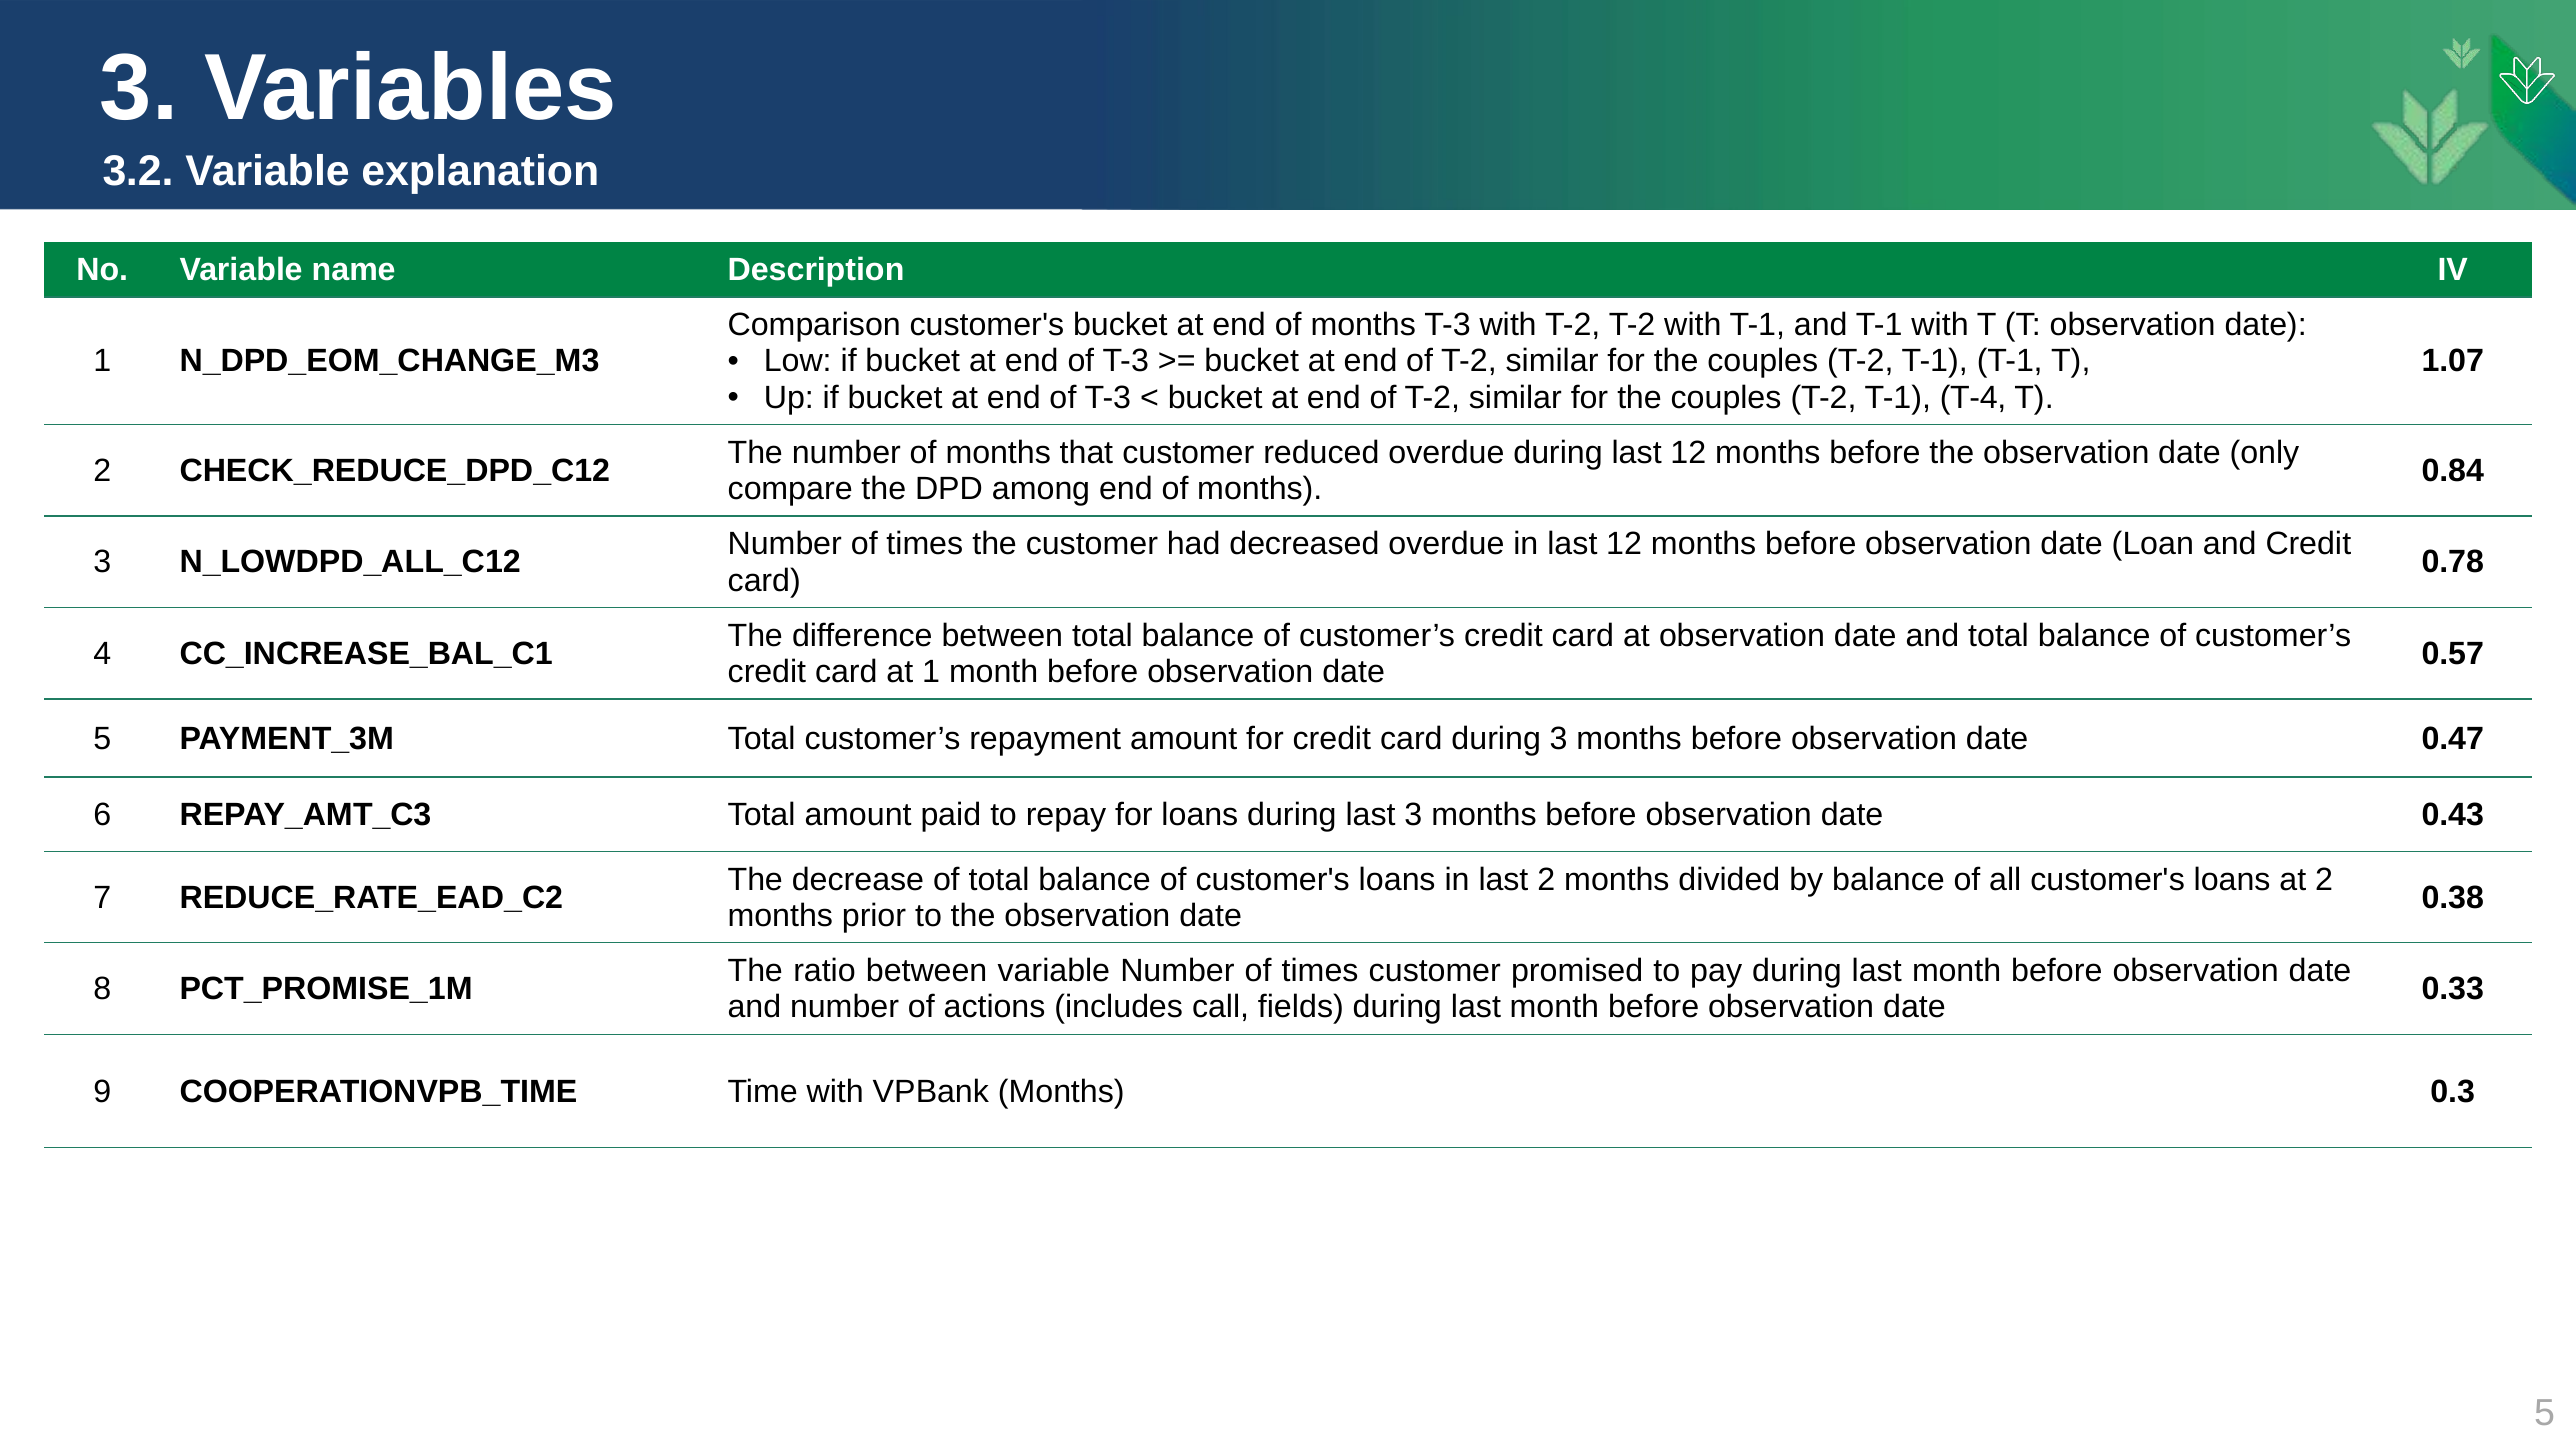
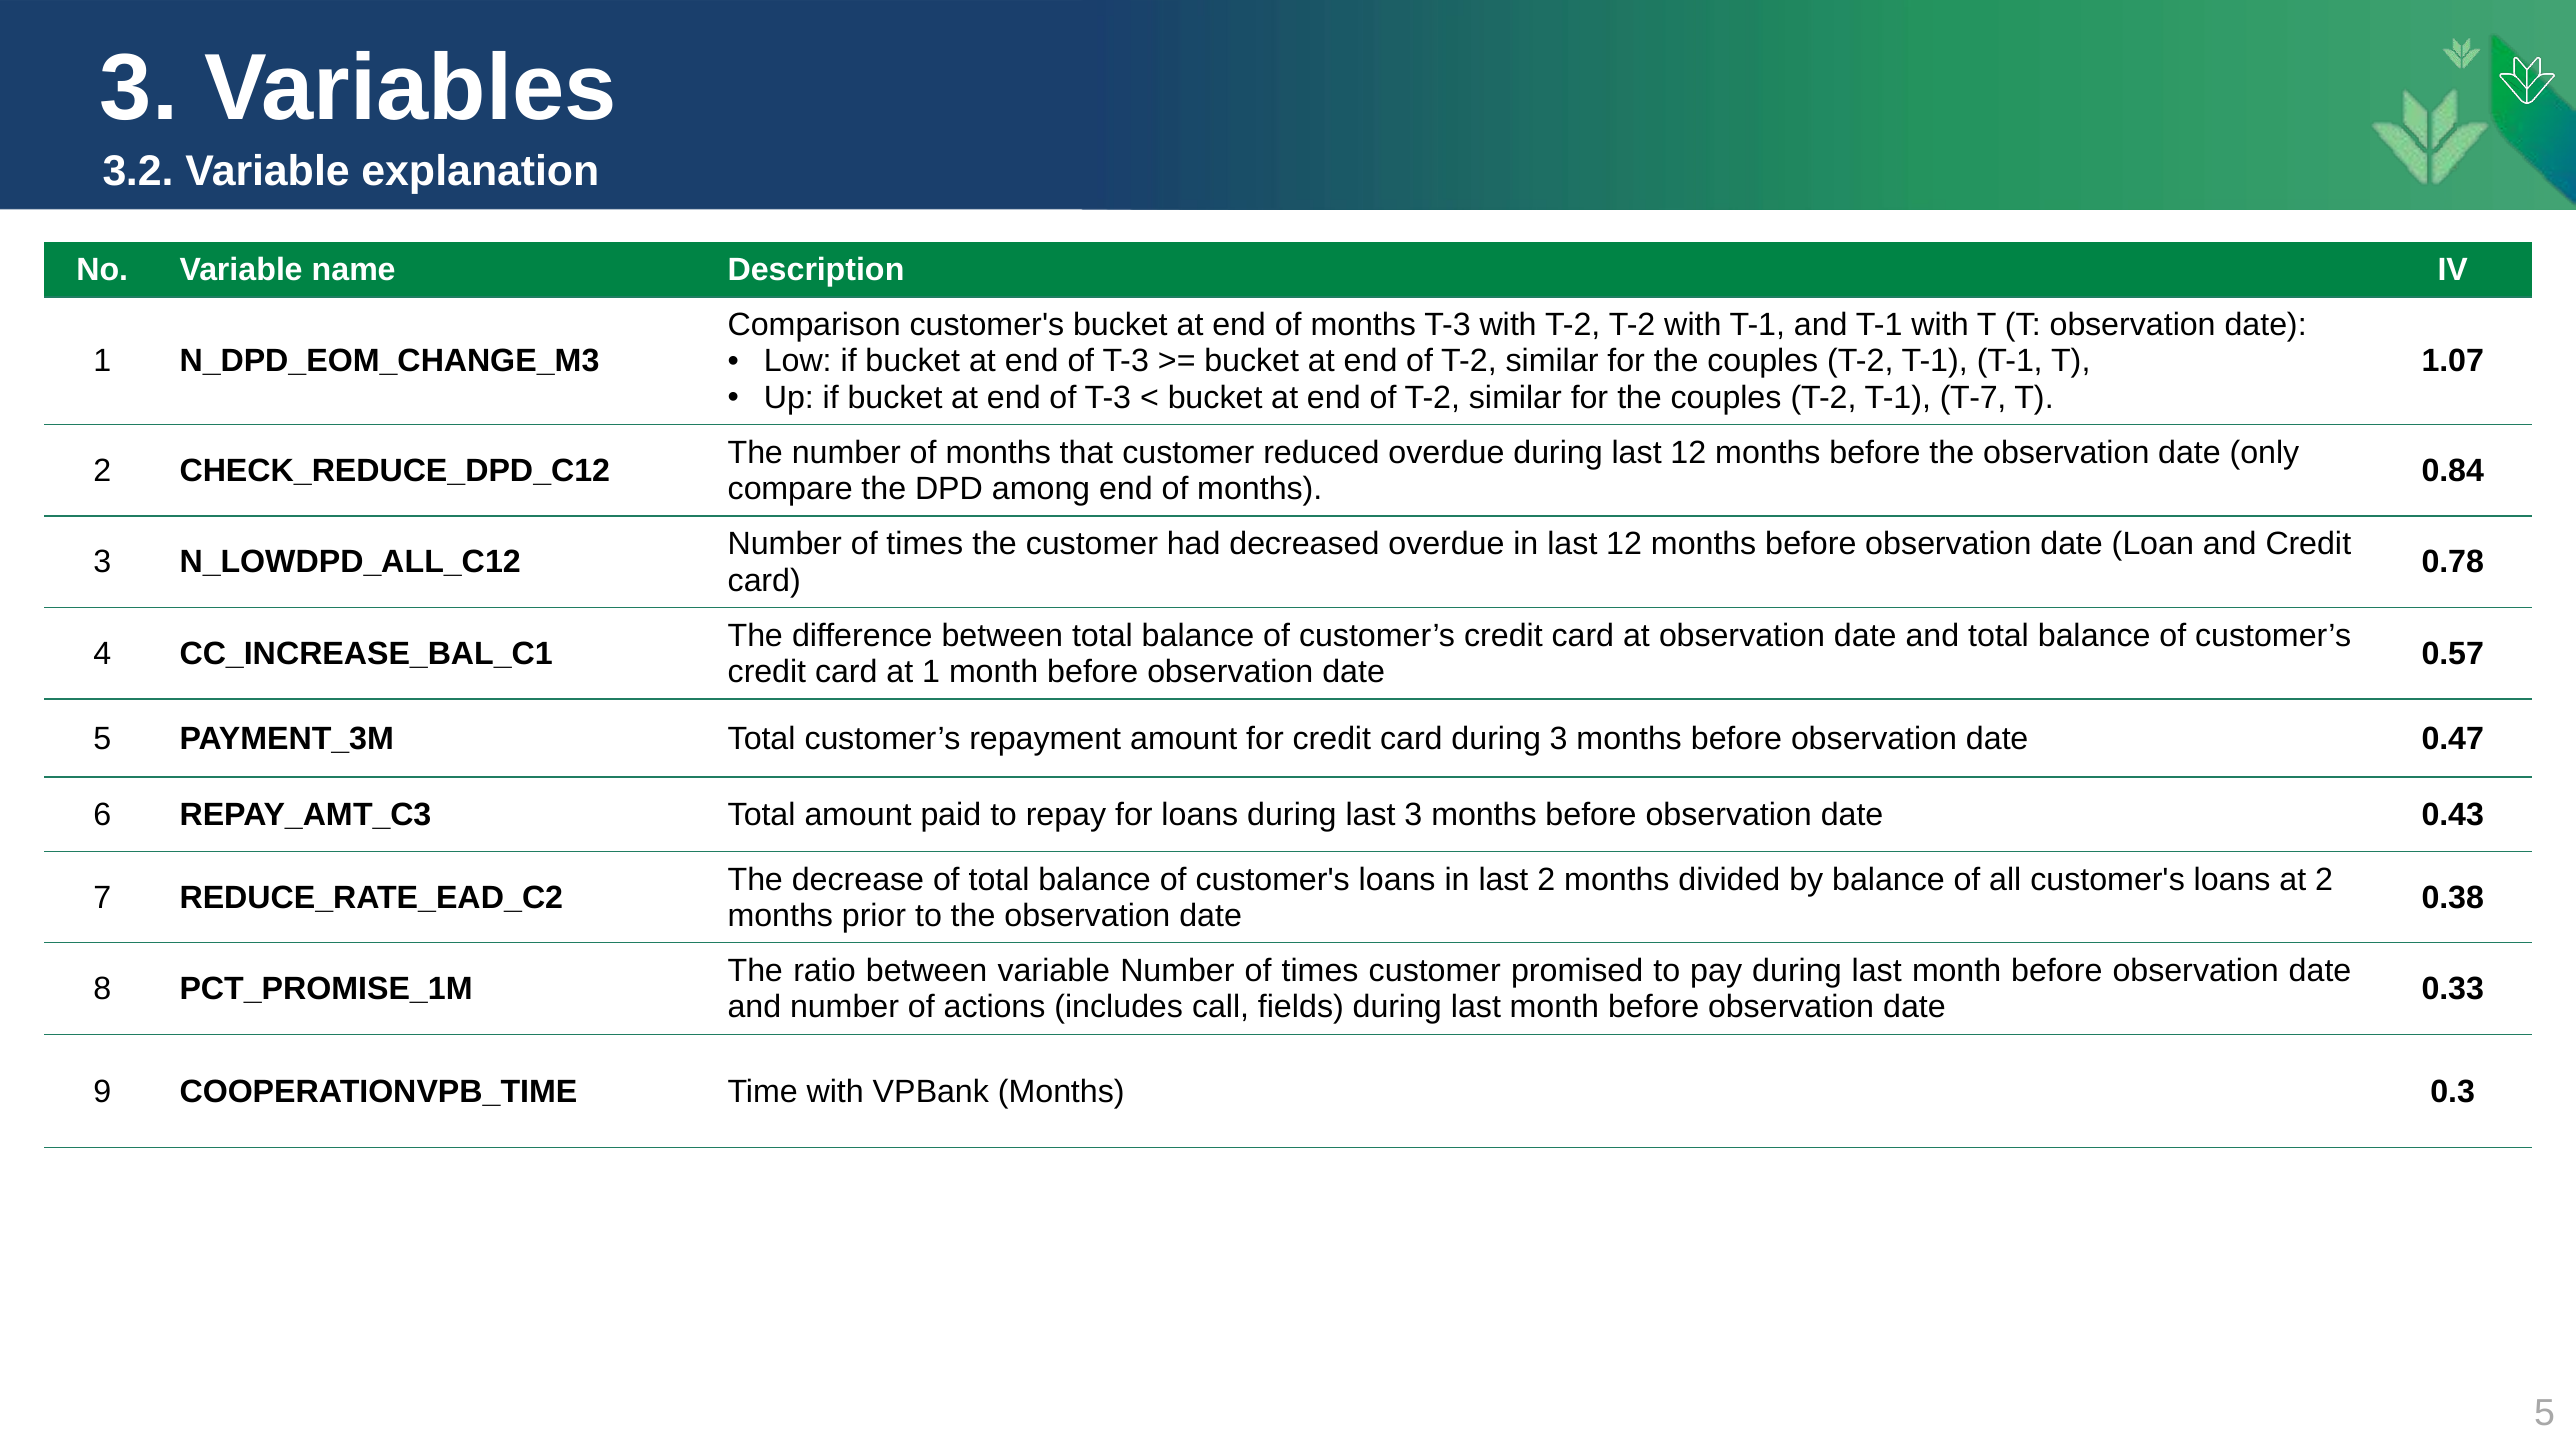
T-4: T-4 -> T-7 (1973, 397)
